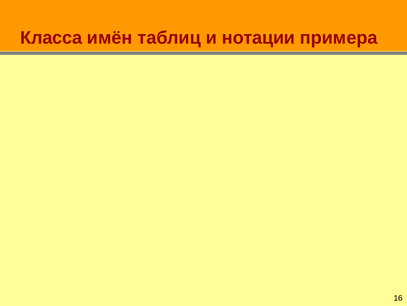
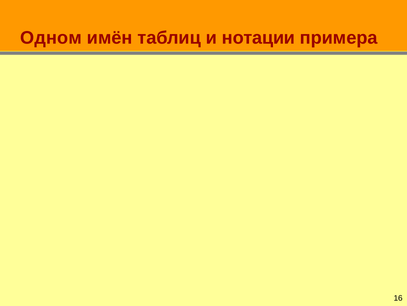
Класса: Класса -> Одном (51, 38)
